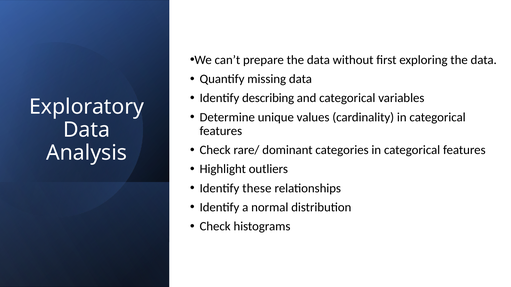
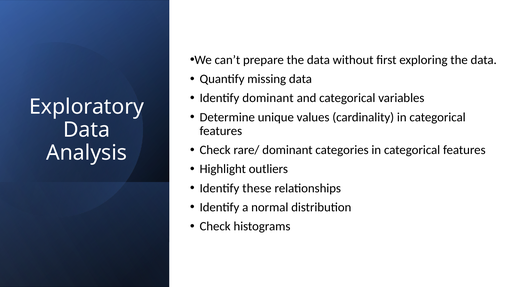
Identify describing: describing -> dominant (268, 98)
